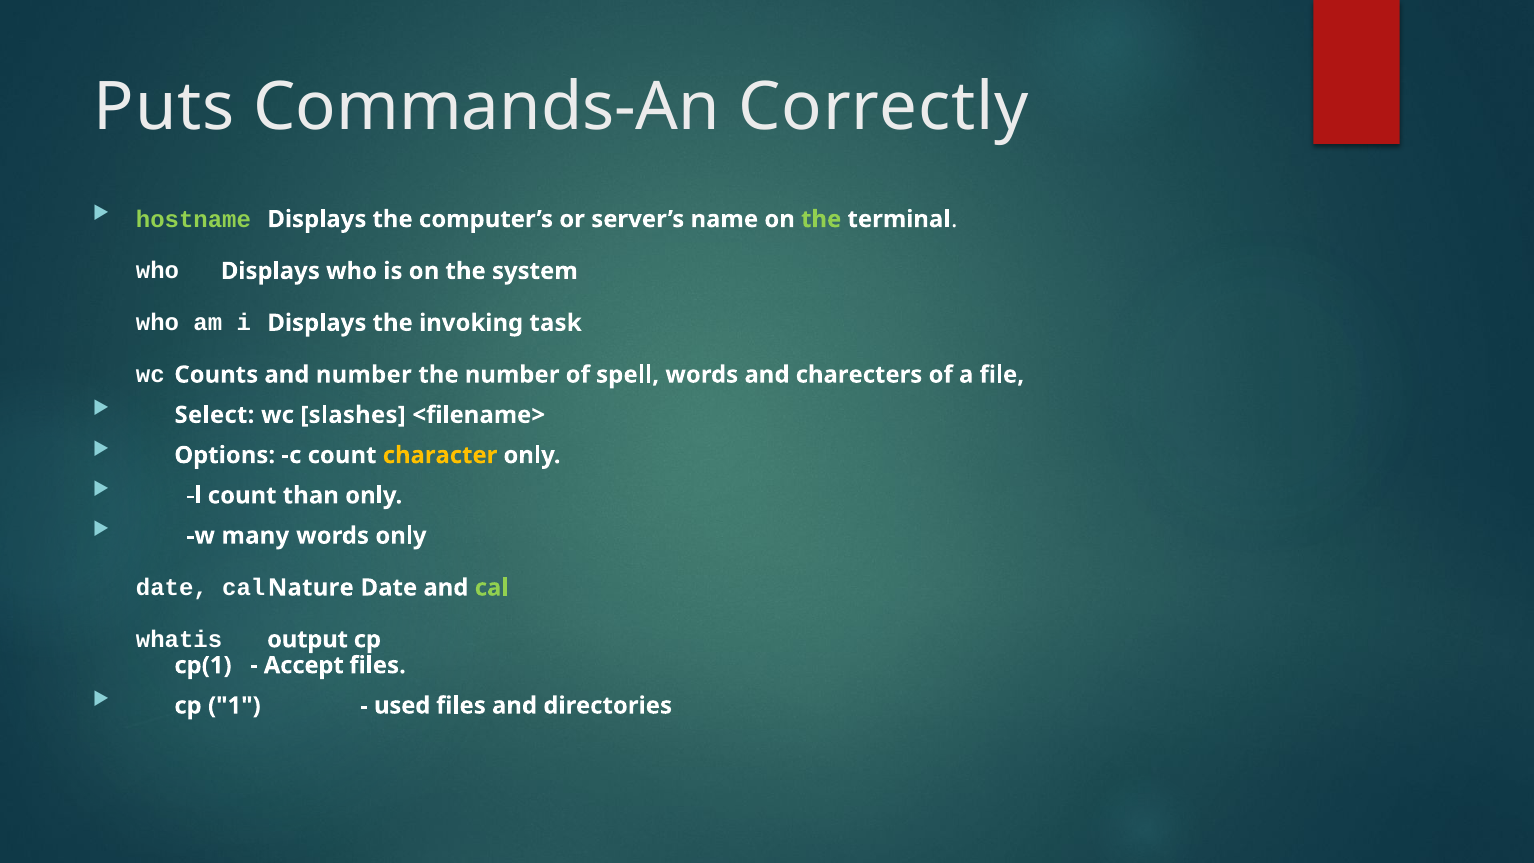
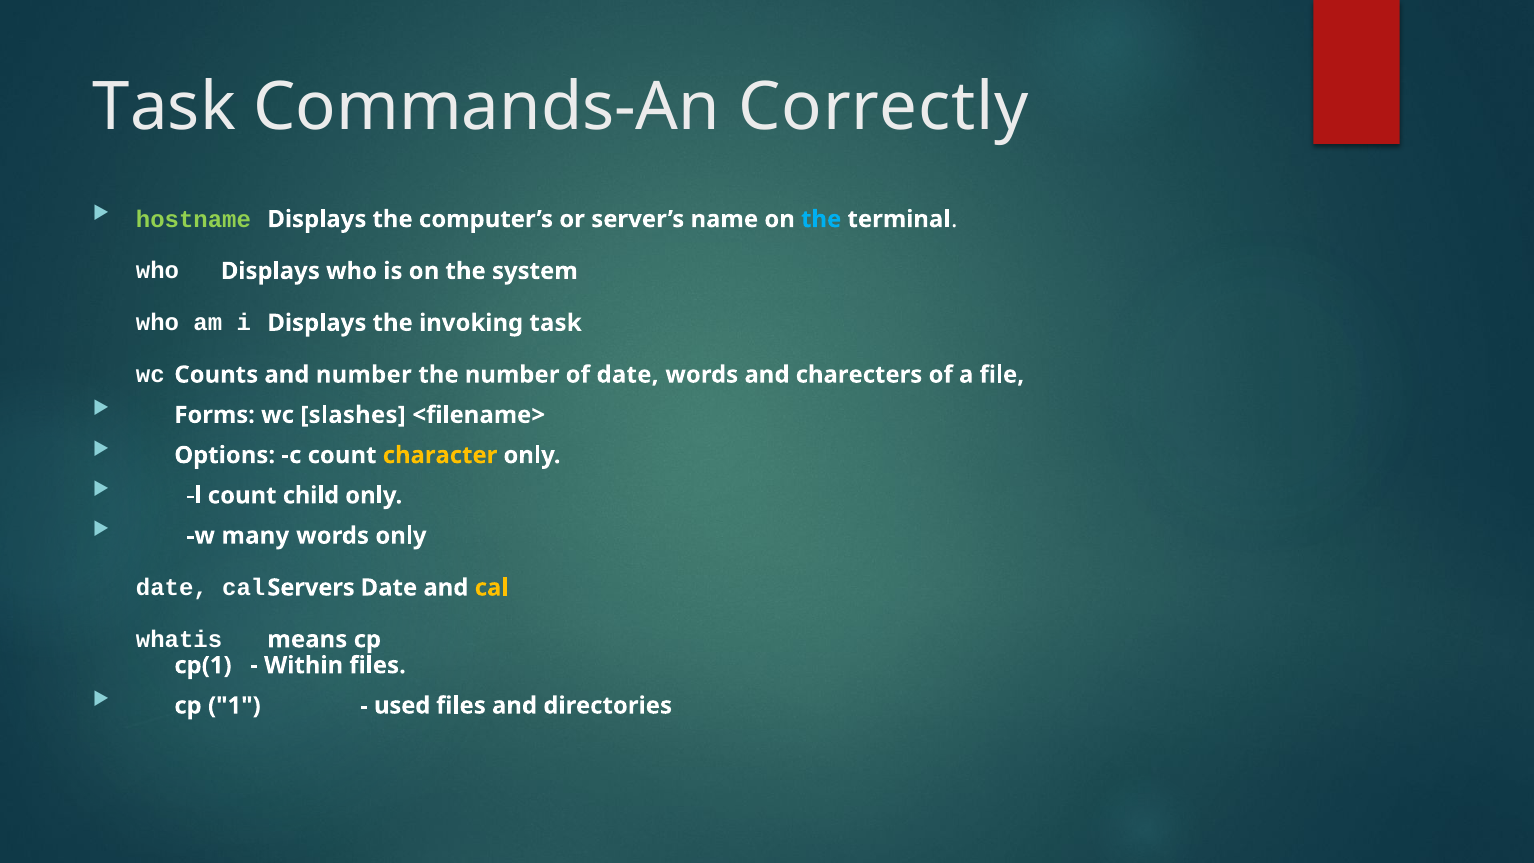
Puts: Puts -> Task (164, 108)
the colour: light green -> light blue (821, 219)
of spell: spell -> date (627, 375)
Select: Select -> Forms (215, 415)
than: than -> child (311, 495)
Nature: Nature -> Servers (311, 588)
cal colour: light green -> yellow (492, 588)
output: output -> means (307, 639)
Accept: Accept -> Within (304, 665)
